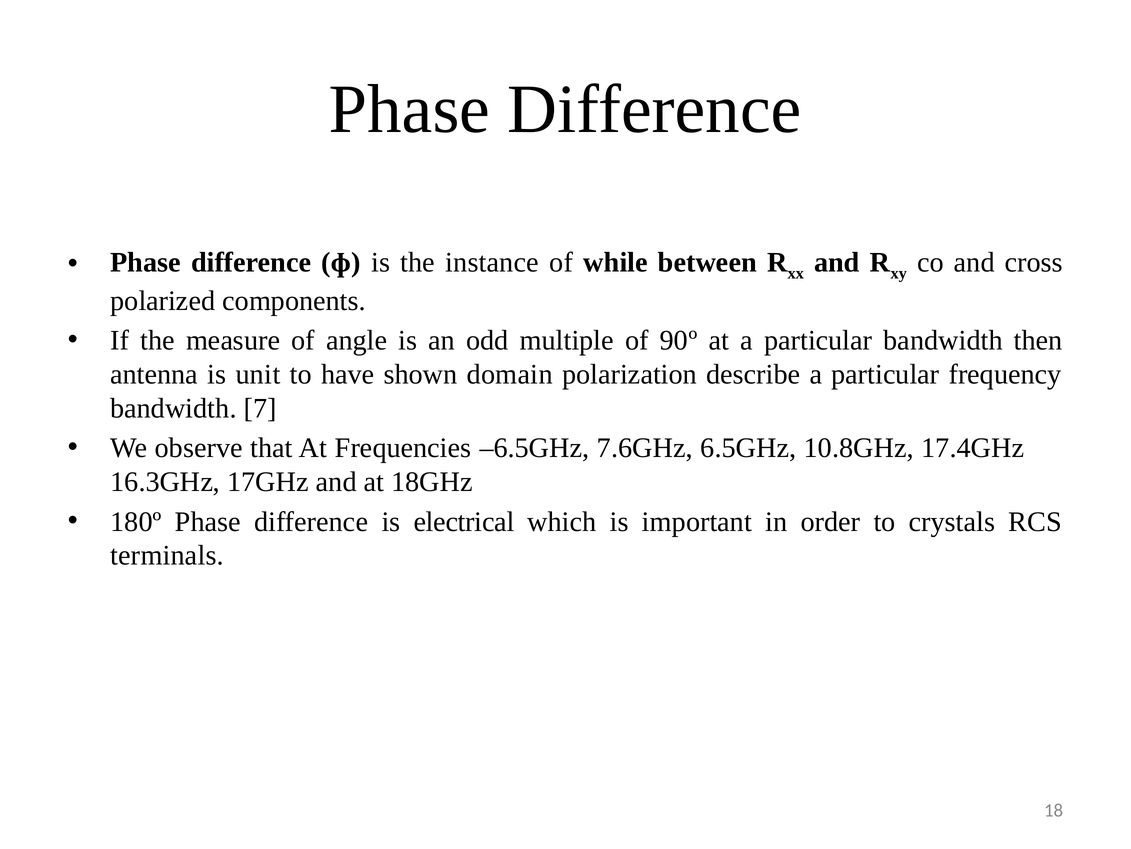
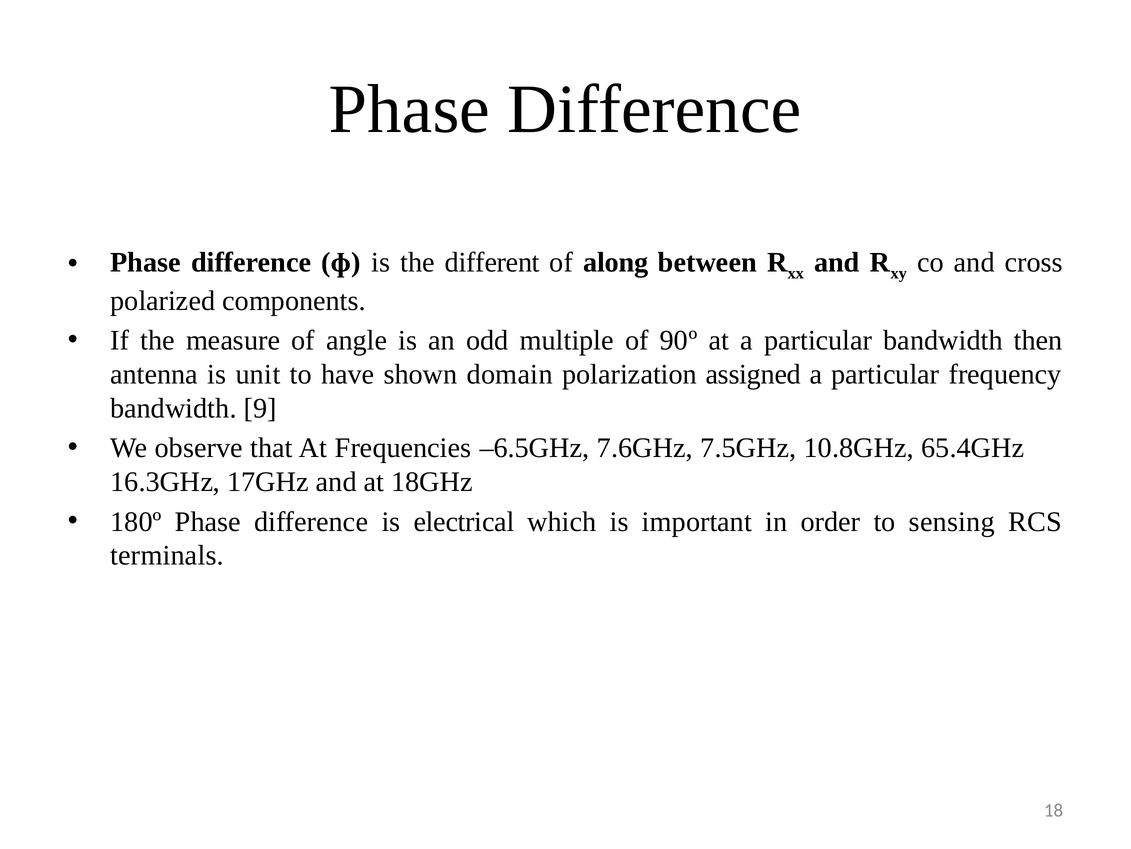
instance: instance -> different (492, 262)
while: while -> along (616, 262)
describe: describe -> assigned (753, 374)
7: 7 -> 9 (260, 408)
6.5GHz: 6.5GHz -> 7.5GHz (748, 448)
17.4GHz: 17.4GHz -> 65.4GHz (973, 448)
crystals: crystals -> sensing (952, 521)
